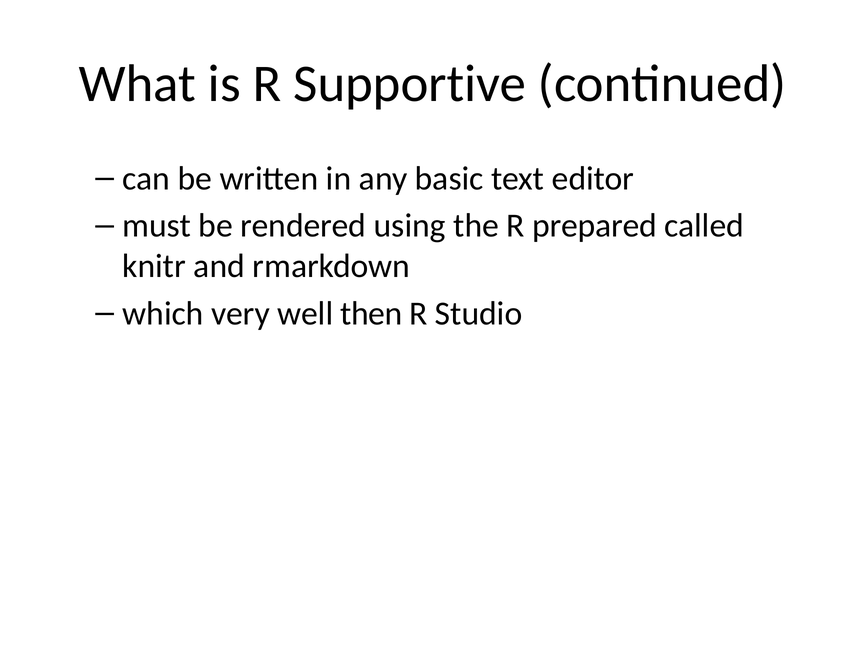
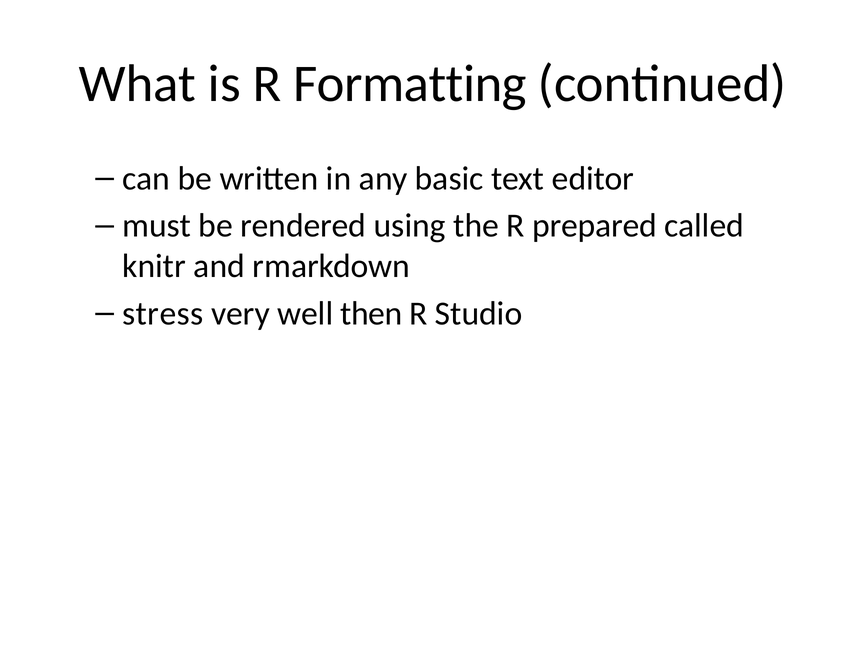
Supportive: Supportive -> Formatting (410, 84)
which: which -> stress (163, 313)
